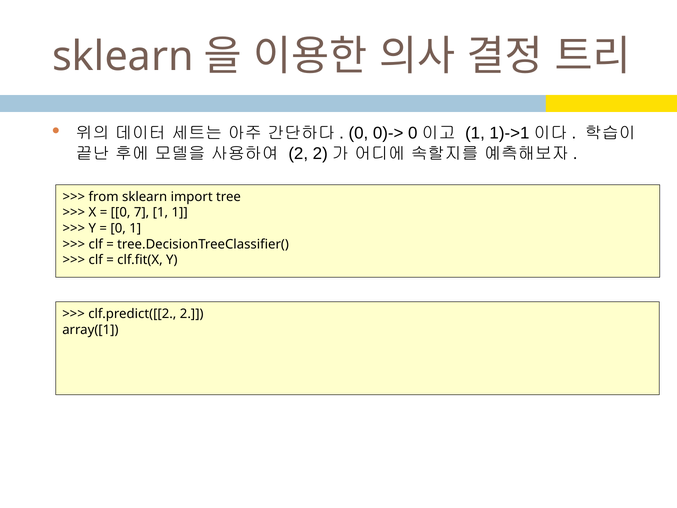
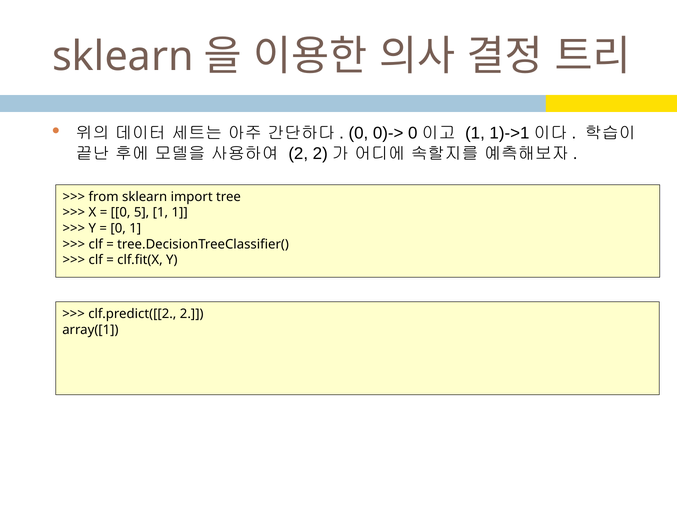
7: 7 -> 5 (142, 213)
